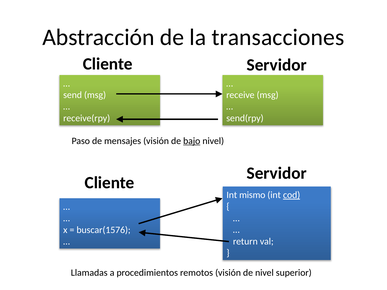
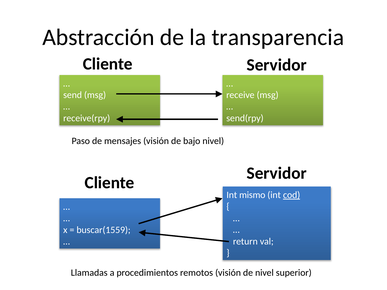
transacciones: transacciones -> transparencia (278, 37)
bajo underline: present -> none (192, 141)
buscar(1576: buscar(1576 -> buscar(1559 (104, 230)
